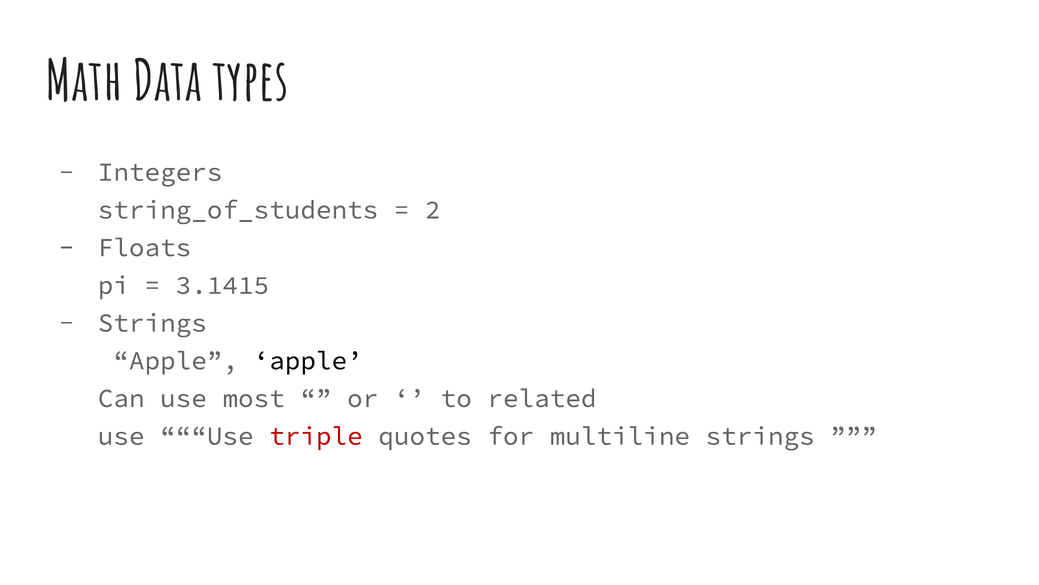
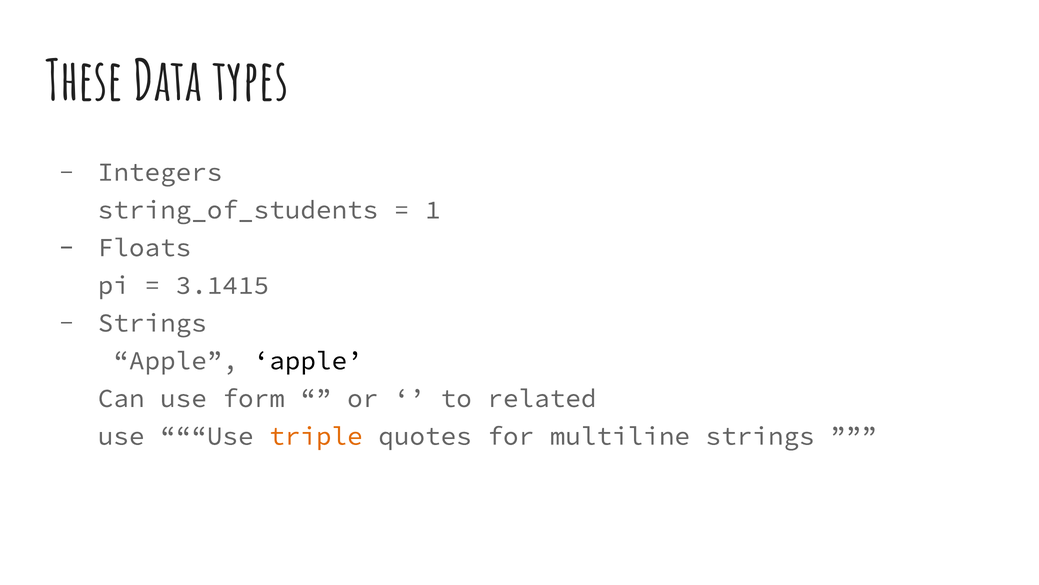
Math: Math -> These (84, 82)
2: 2 -> 1 (433, 210)
most: most -> form (254, 398)
triple colour: red -> orange (316, 436)
